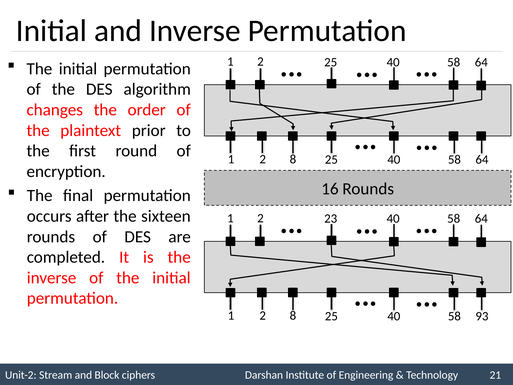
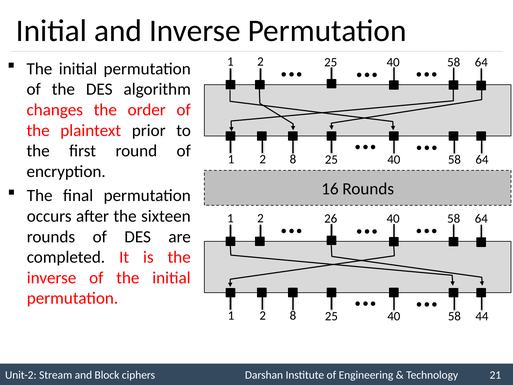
23: 23 -> 26 (331, 219)
93: 93 -> 44 (482, 316)
